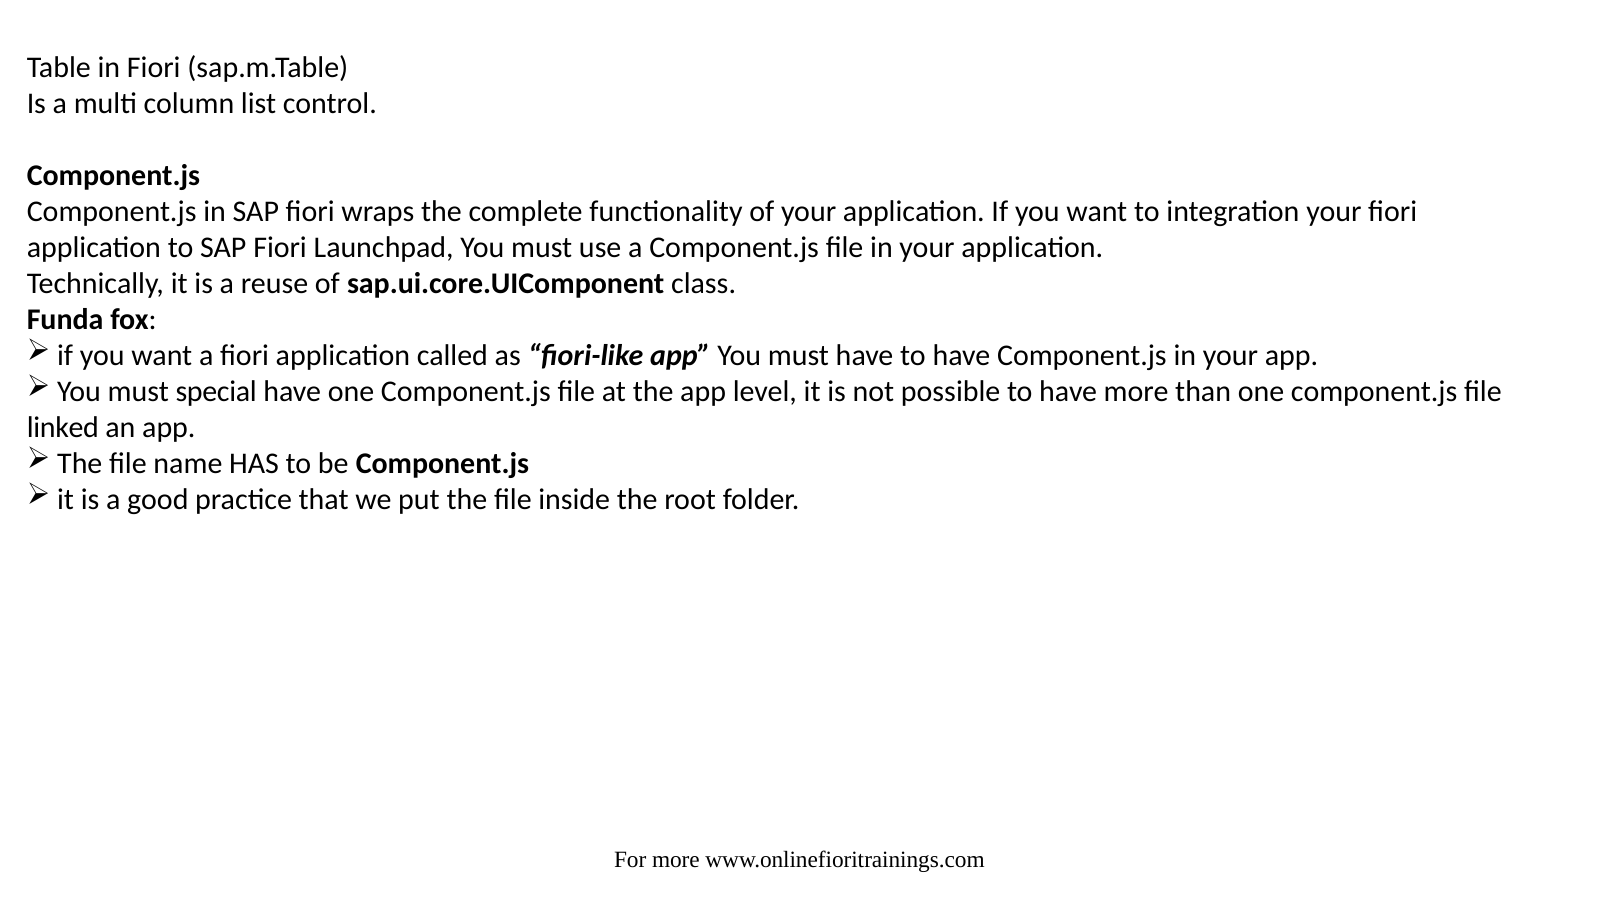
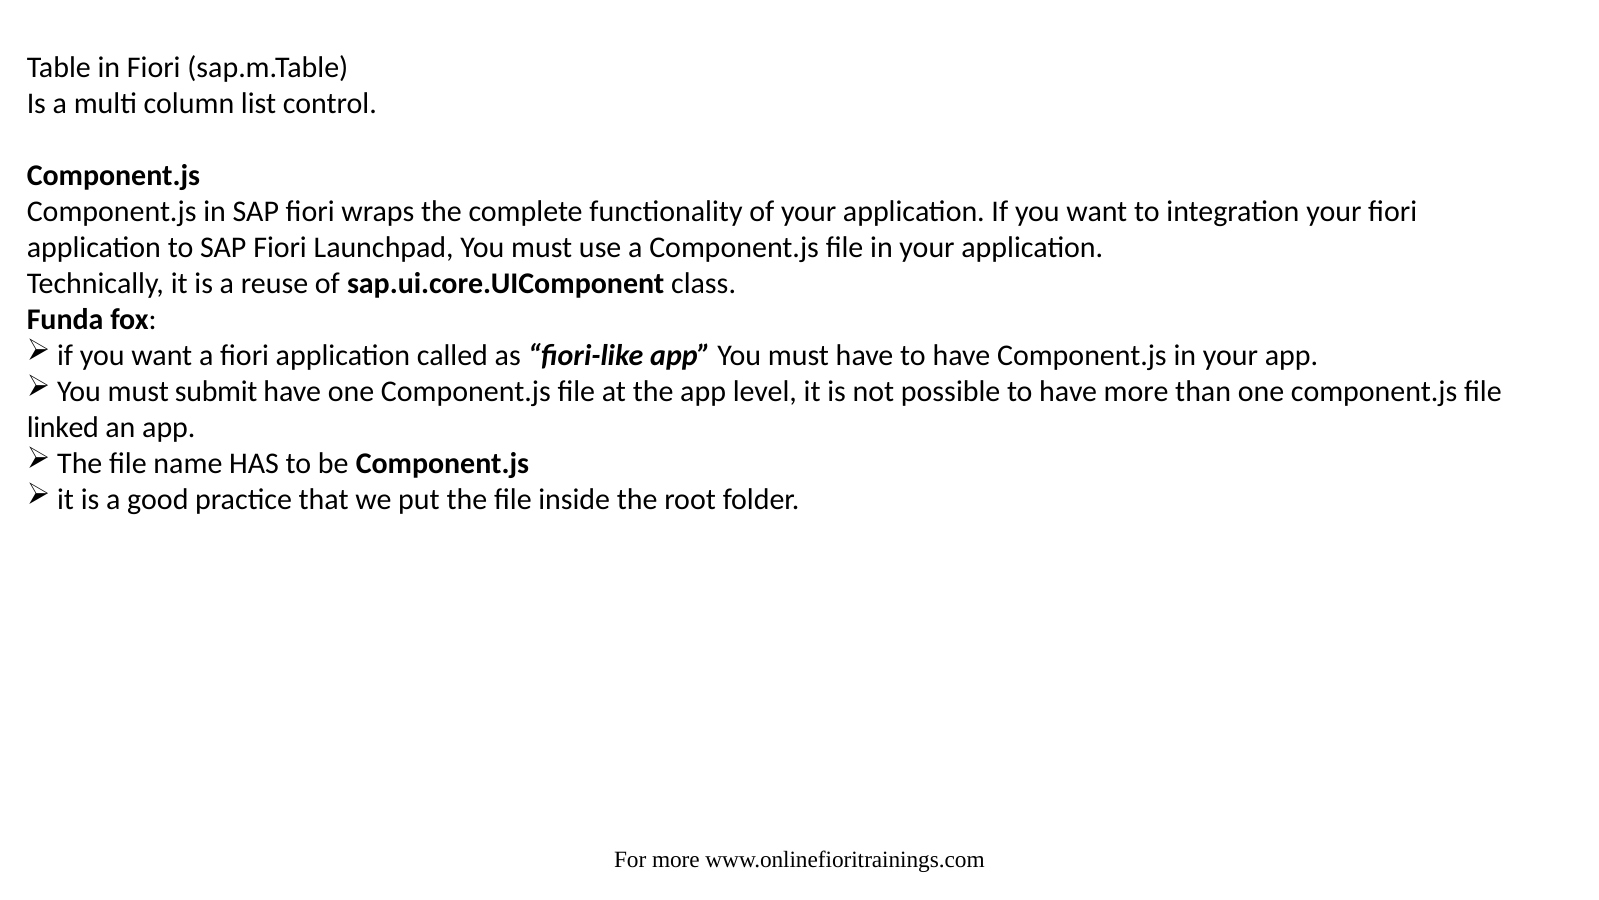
special: special -> submit (216, 392)
